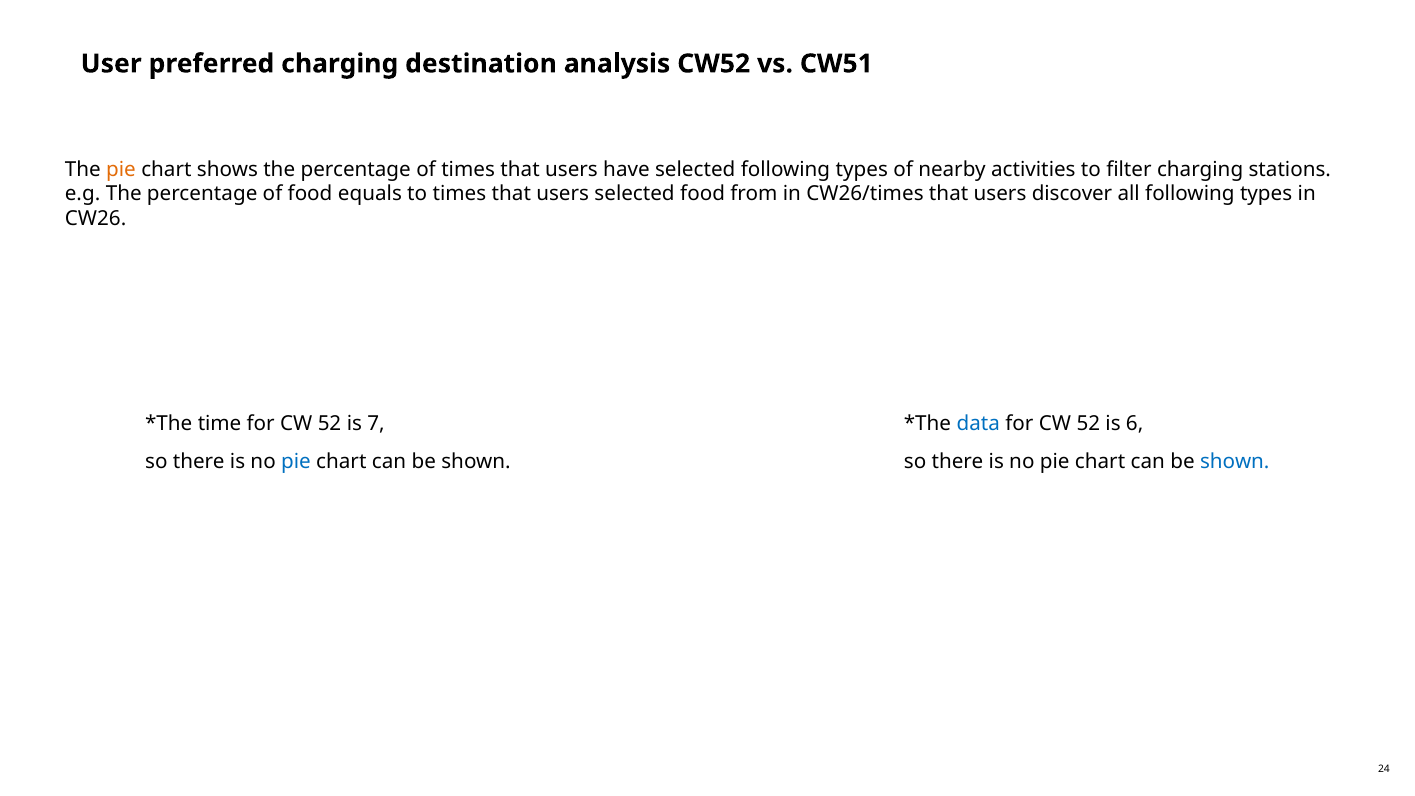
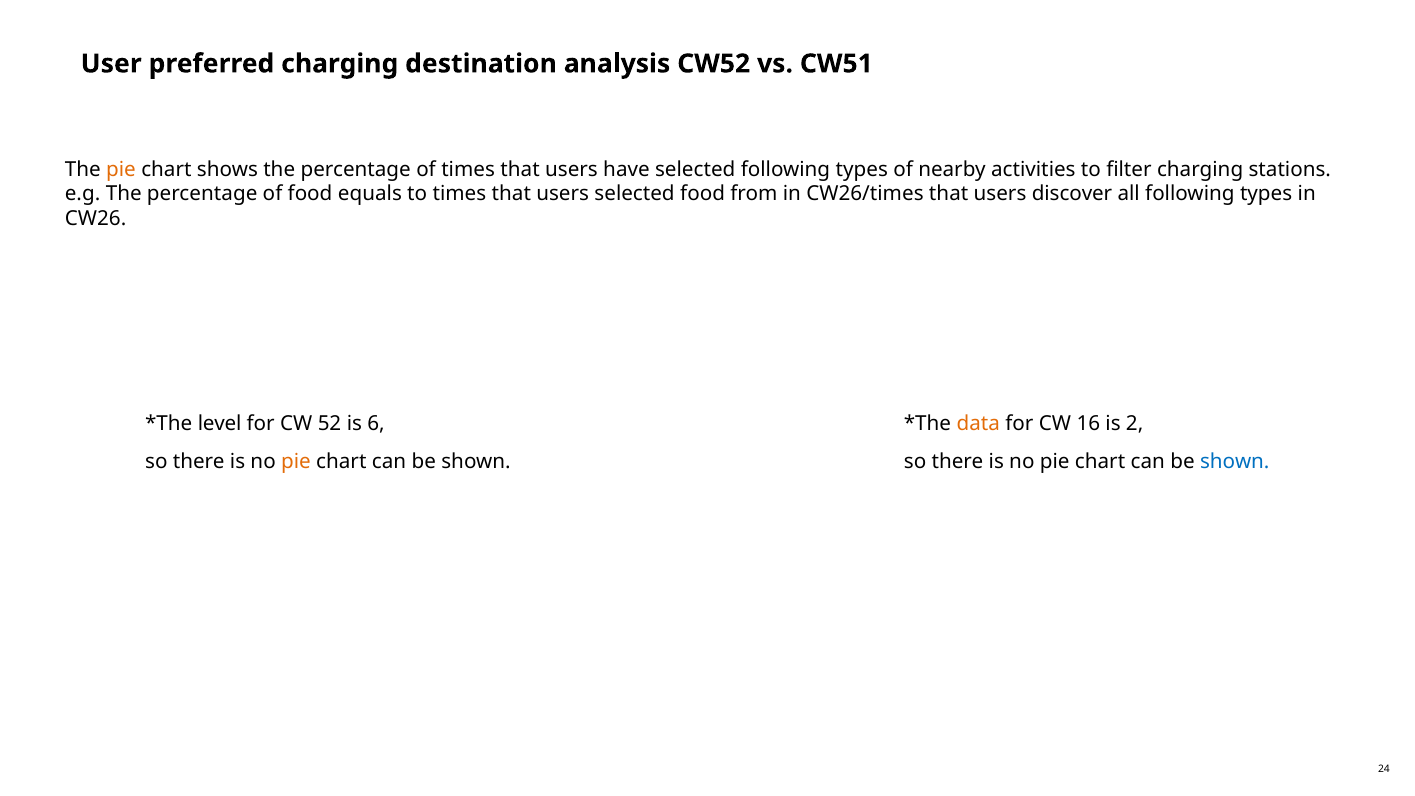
time: time -> level (220, 424)
7: 7 -> 6 (376, 424)
data colour: blue -> orange (978, 424)
52: 52 -> 16 (1088, 424)
6: 6 -> 2 (1135, 424)
pie colour: blue -> orange (296, 461)
